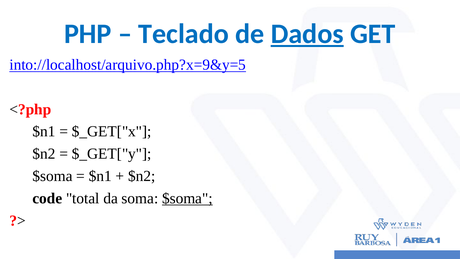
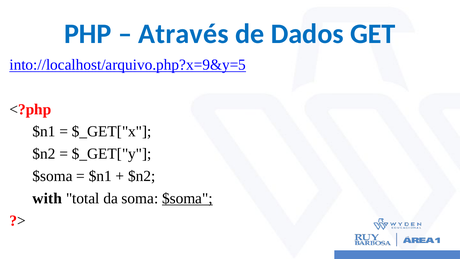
Teclado: Teclado -> Através (183, 34)
Dados underline: present -> none (307, 34)
code: code -> with (47, 198)
